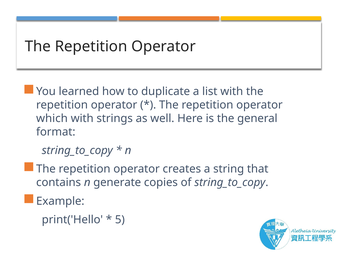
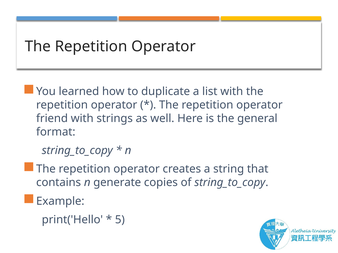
which: which -> friend (52, 119)
